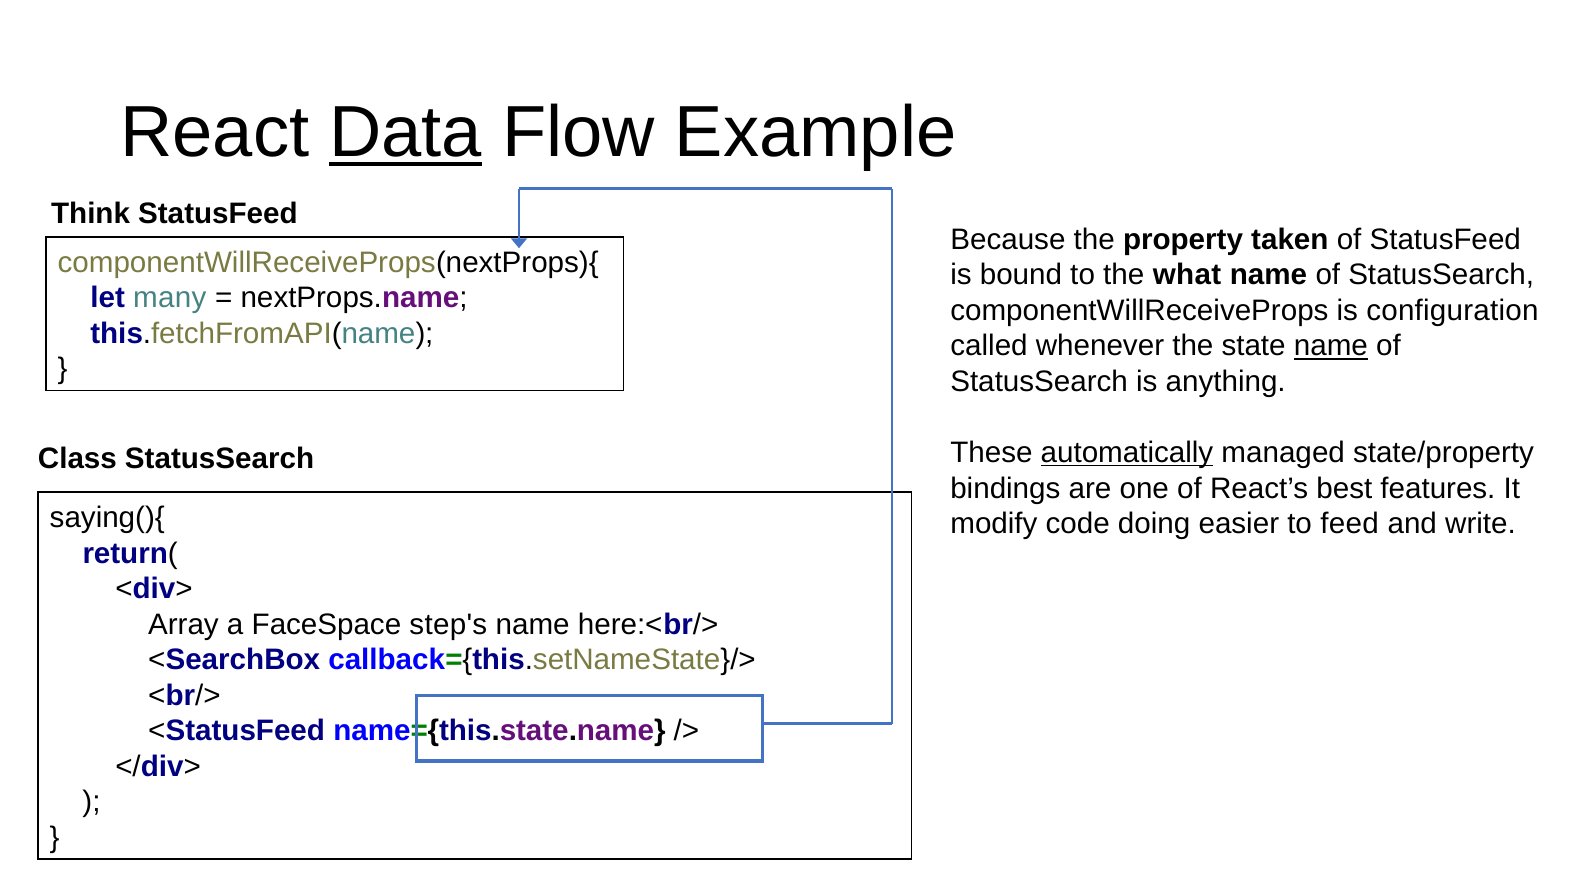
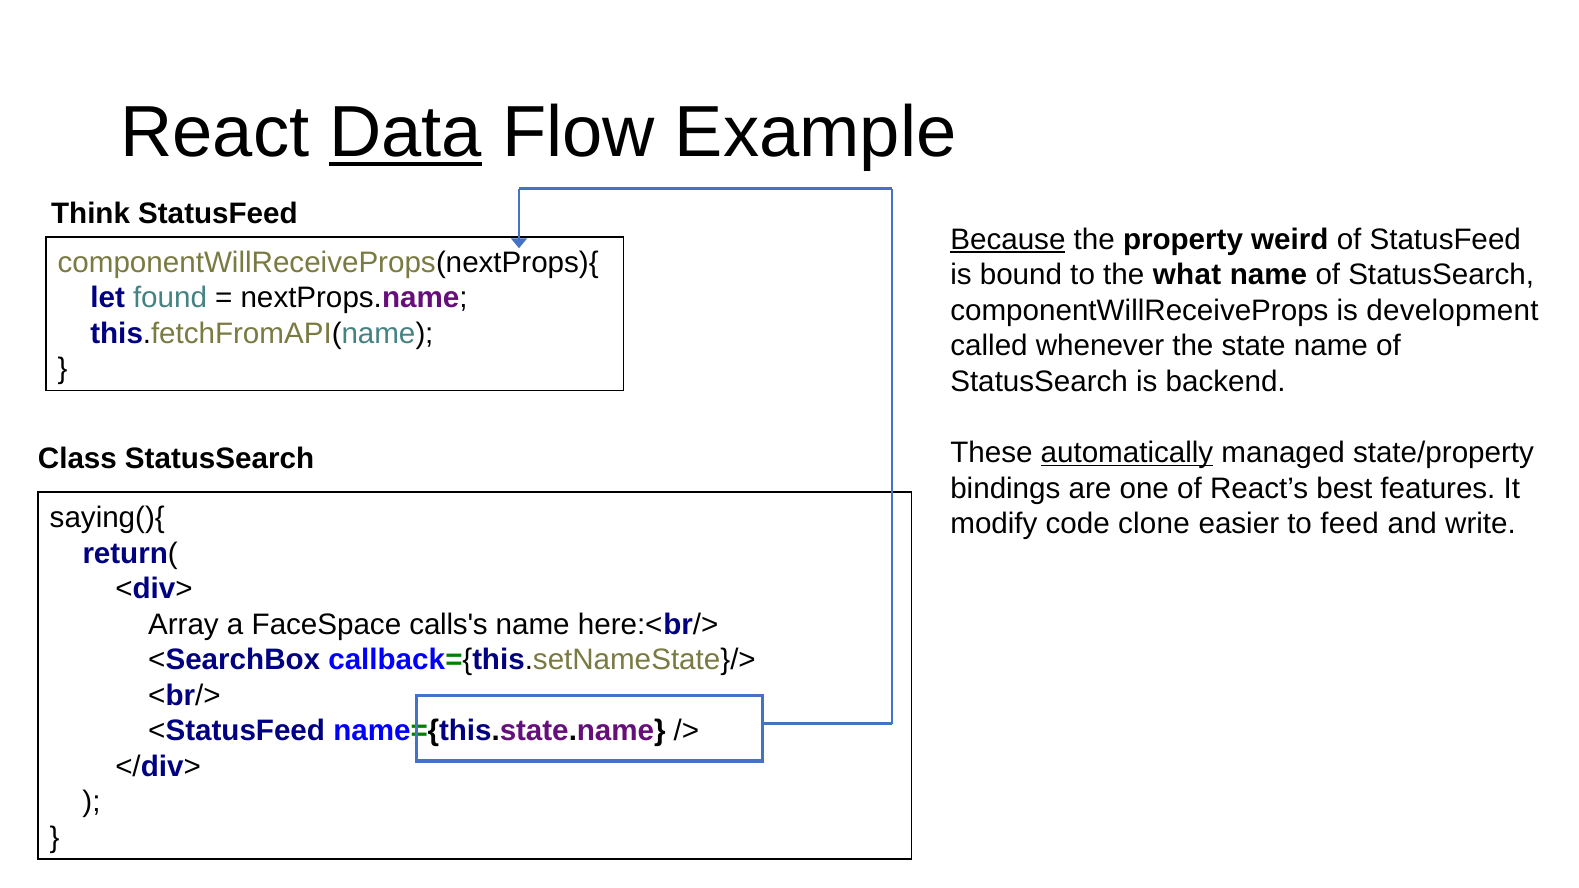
Because underline: none -> present (1008, 240)
taken: taken -> weird (1290, 240)
many: many -> found (170, 298)
configuration: configuration -> development (1452, 311)
name underline: present -> none (1331, 346)
anything: anything -> backend (1226, 382)
doing: doing -> clone (1154, 524)
step's: step's -> calls's (449, 624)
